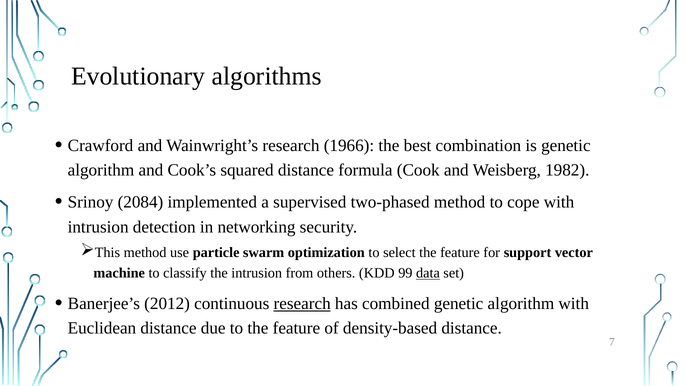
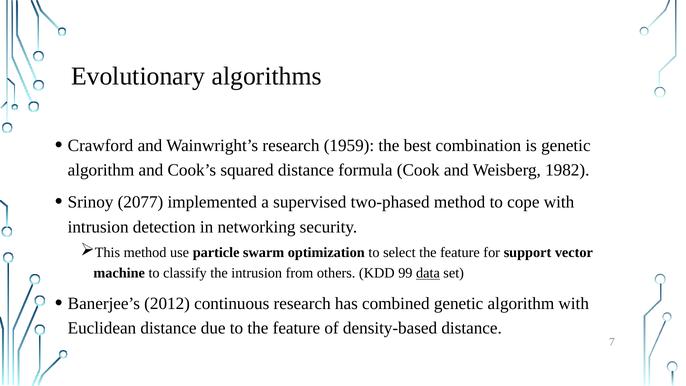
1966: 1966 -> 1959 (349, 146)
2084: 2084 -> 2077 (140, 202)
research underline: present -> none (302, 303)
